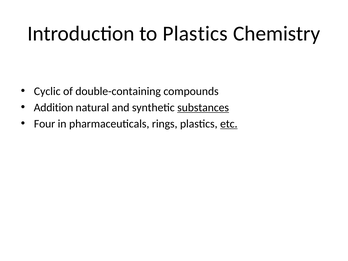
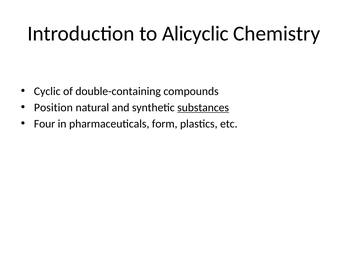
to Plastics: Plastics -> Alicyclic (195, 34)
Addition: Addition -> Position (53, 108)
rings: rings -> form (165, 124)
etc underline: present -> none (229, 124)
